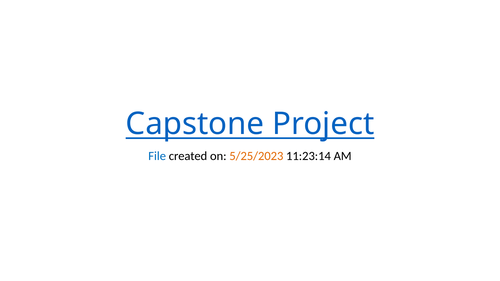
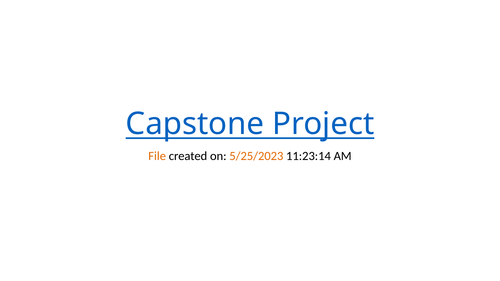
File colour: blue -> orange (157, 156)
